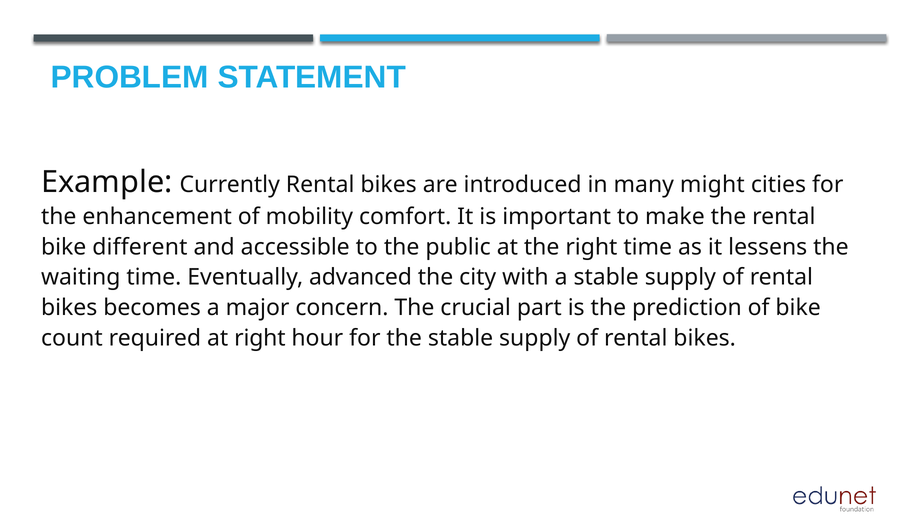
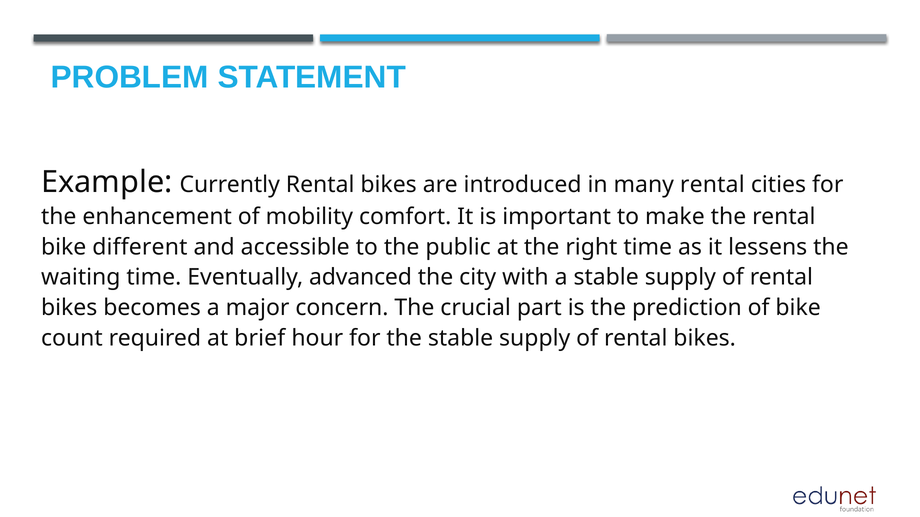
many might: might -> rental (712, 185)
at right: right -> brief (260, 338)
